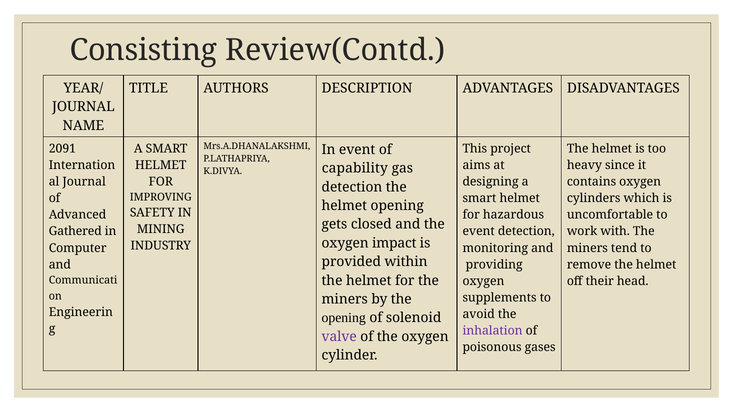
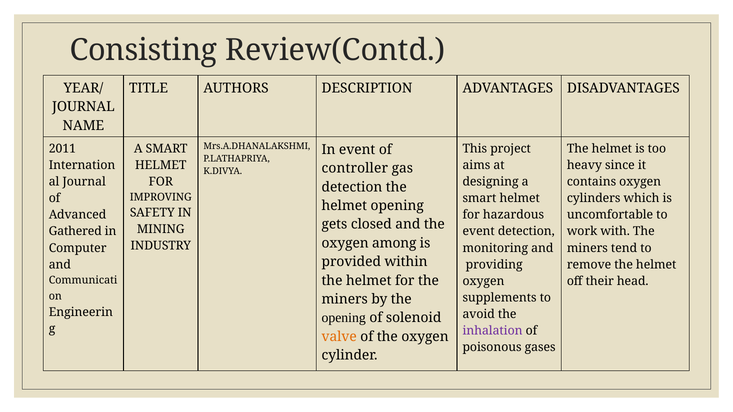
2091: 2091 -> 2011 (62, 149)
capability: capability -> controller (355, 169)
impact: impact -> among (394, 243)
valve colour: purple -> orange (339, 337)
